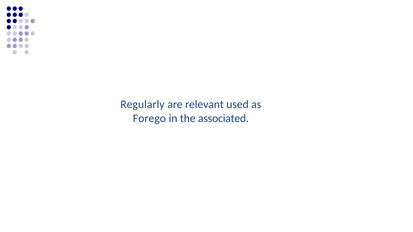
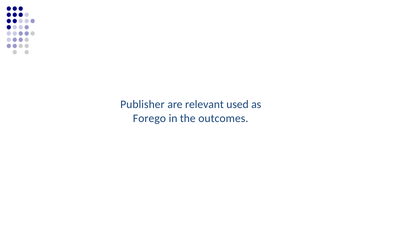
Regularly: Regularly -> Publisher (142, 105)
associated: associated -> outcomes (223, 118)
